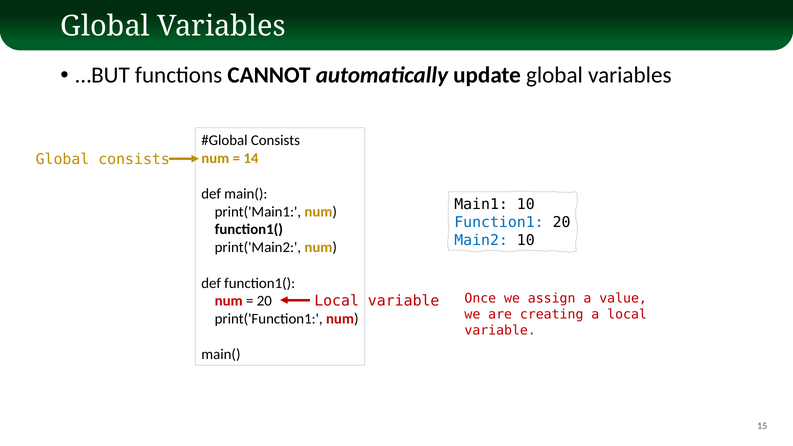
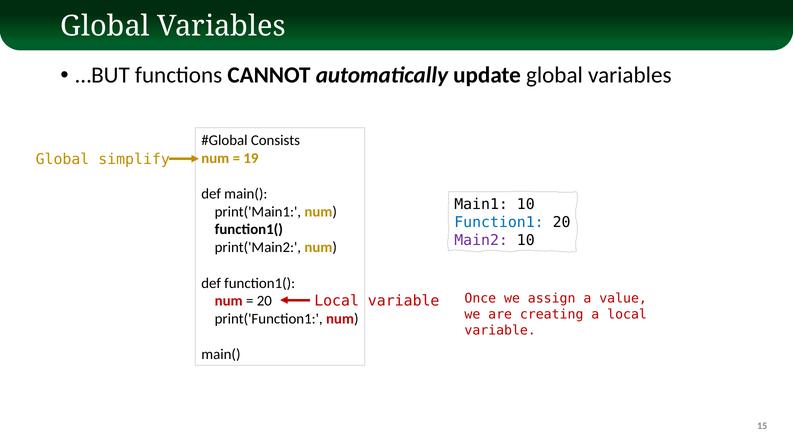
14: 14 -> 19 (251, 158)
Global consists: consists -> simplify (134, 160)
Main2 colour: blue -> purple (481, 240)
